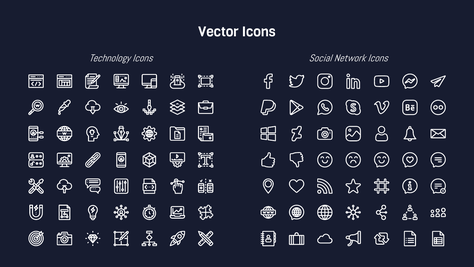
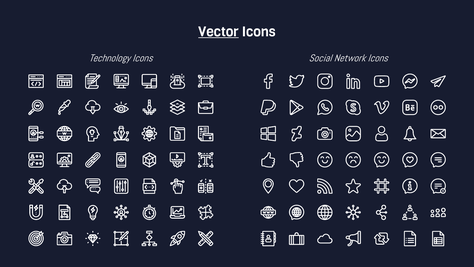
Vector underline: none -> present (218, 32)
